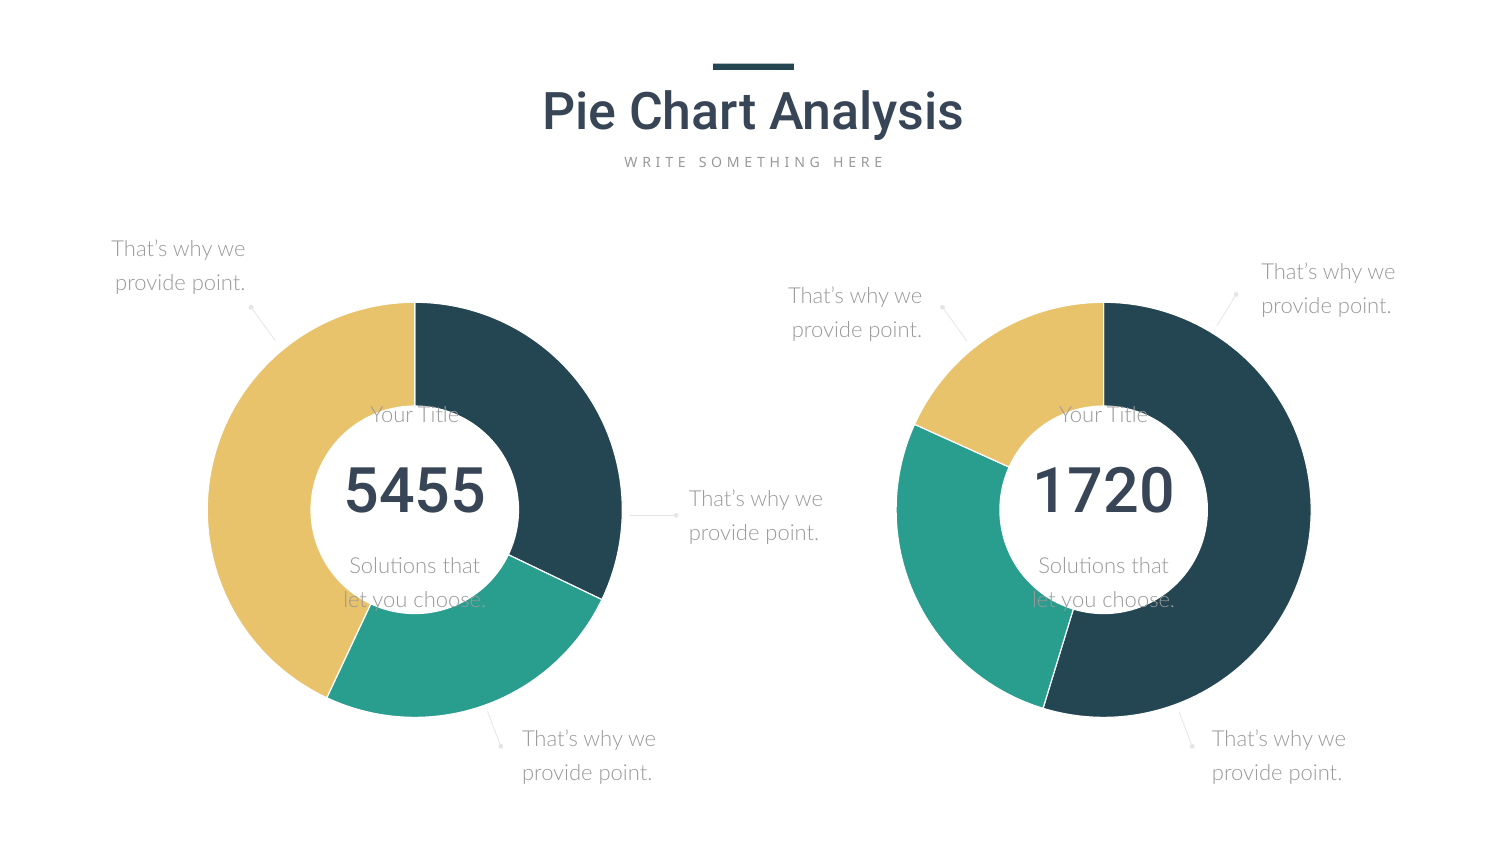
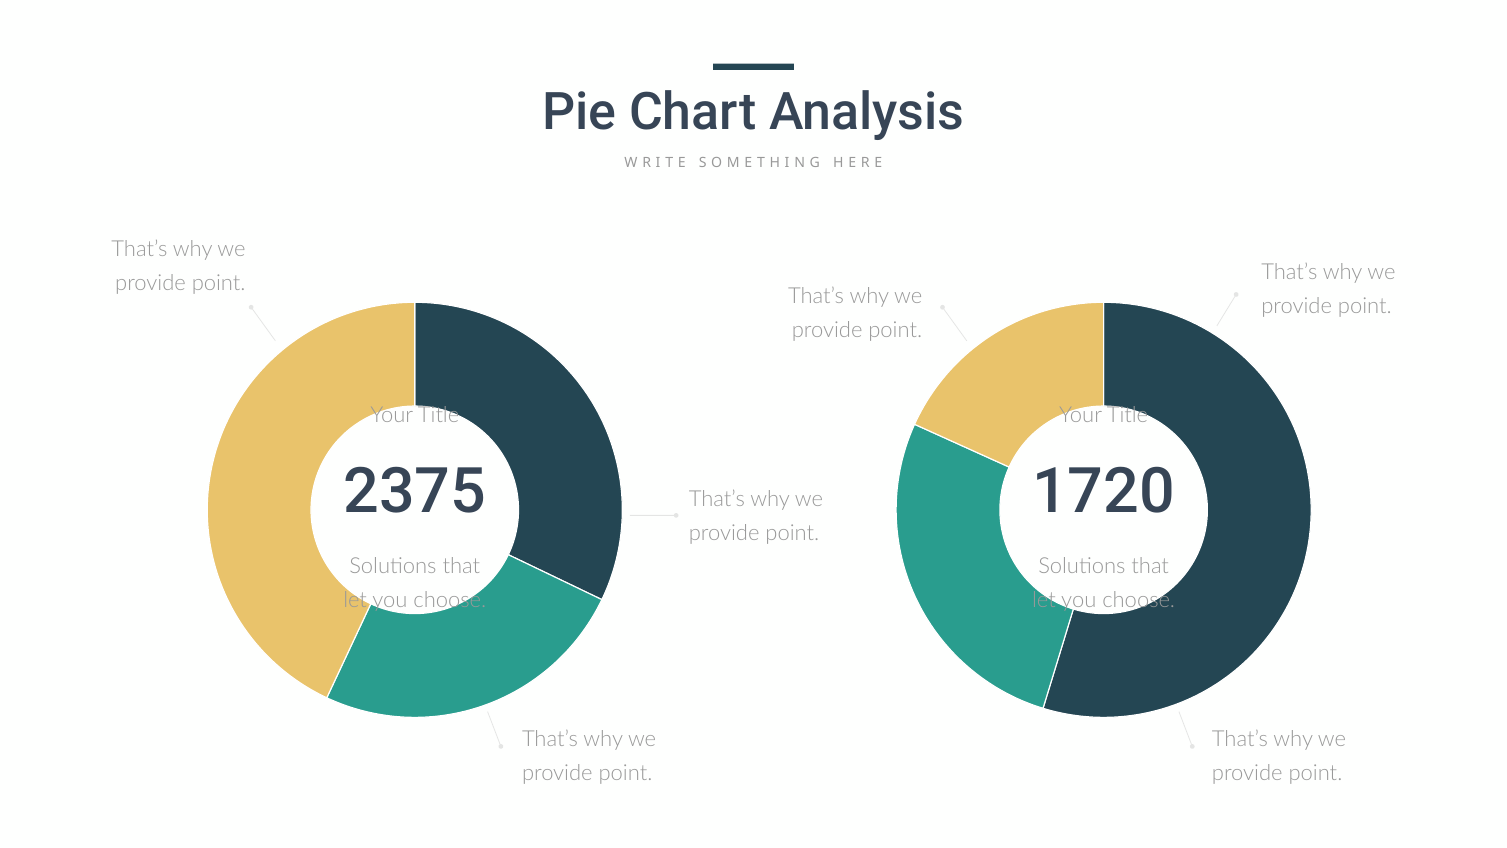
5455: 5455 -> 2375 (415, 492)
